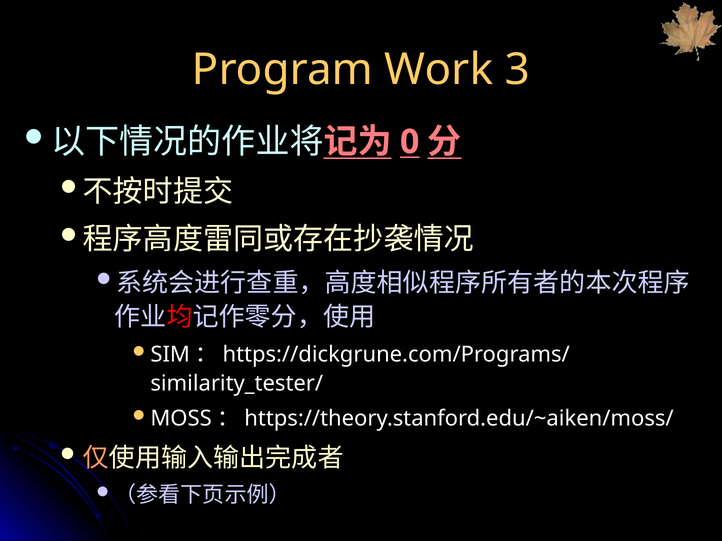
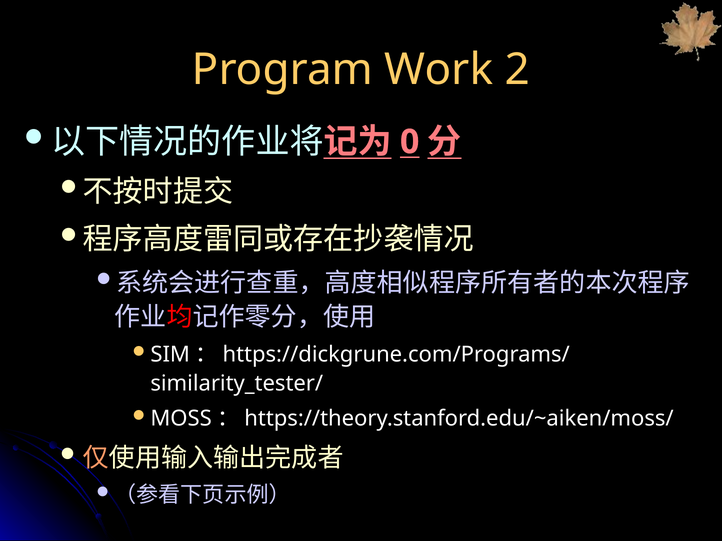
3: 3 -> 2 (517, 70)
